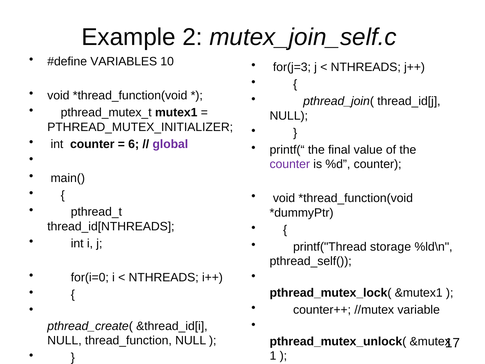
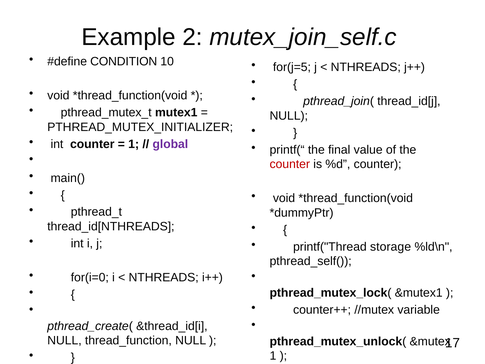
VARIABLES: VARIABLES -> CONDITION (124, 61)
for(j=3: for(j=3 -> for(j=5 (292, 67)
6: 6 -> 1 (134, 144)
counter colour: purple -> red (290, 164)
